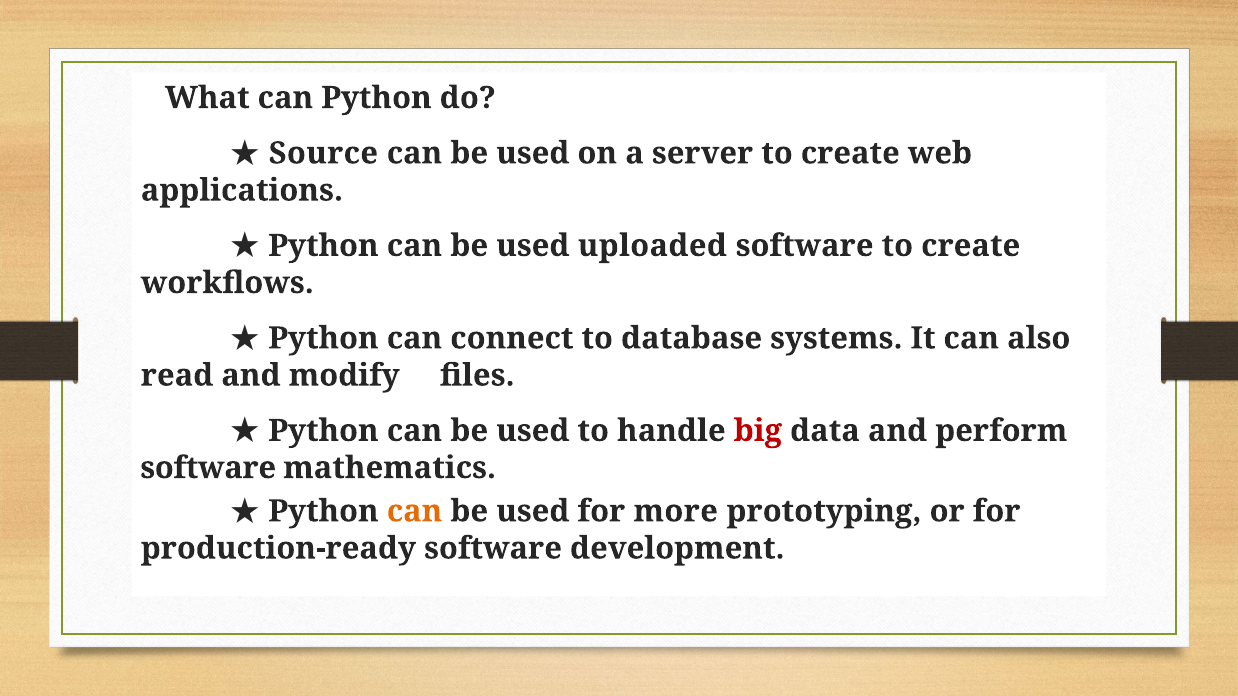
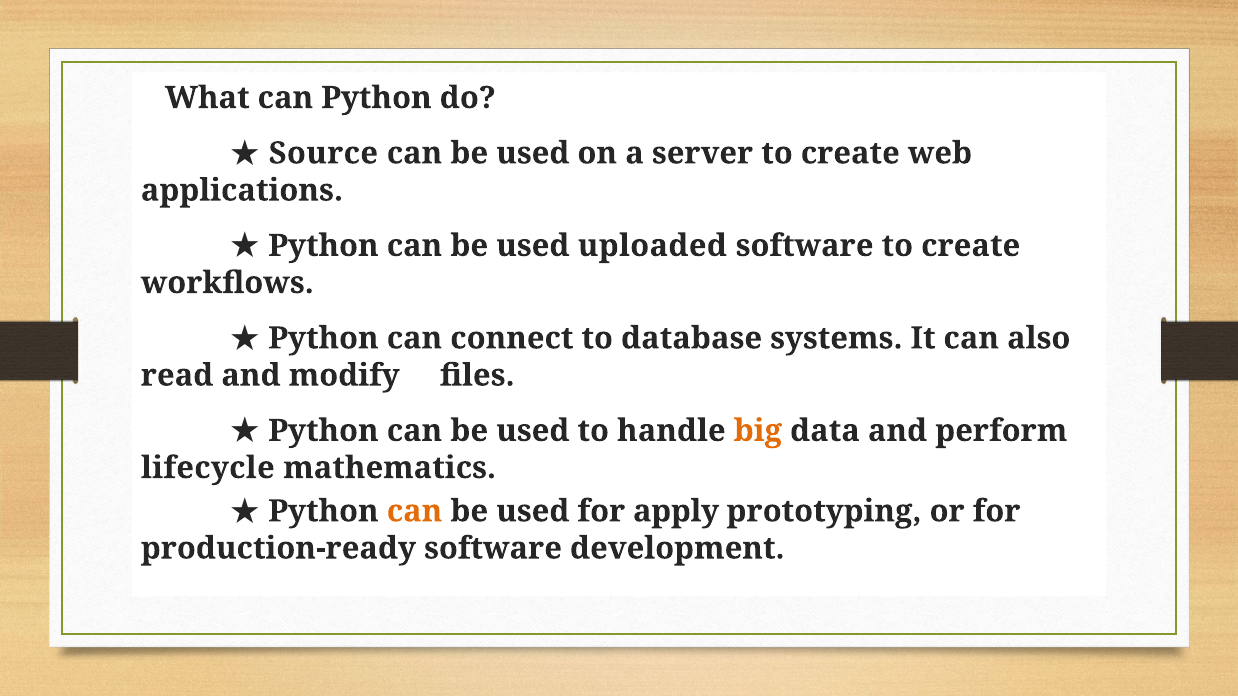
big colour: red -> orange (758, 431)
software: software -> lifecycle (208, 468)
more: more -> apply (676, 511)
